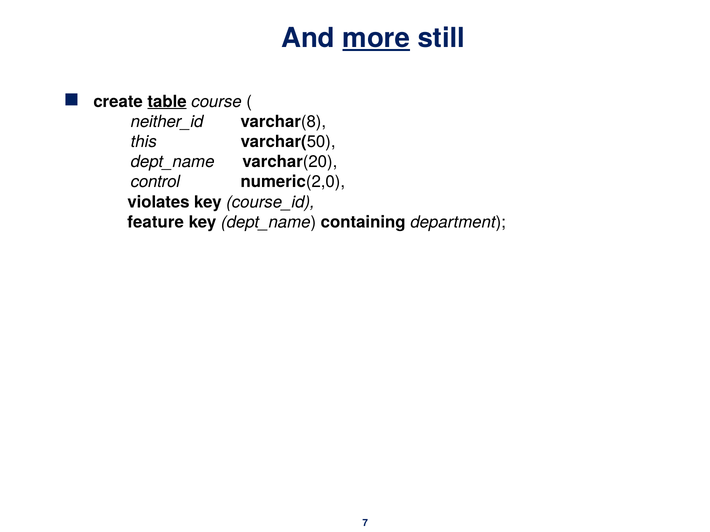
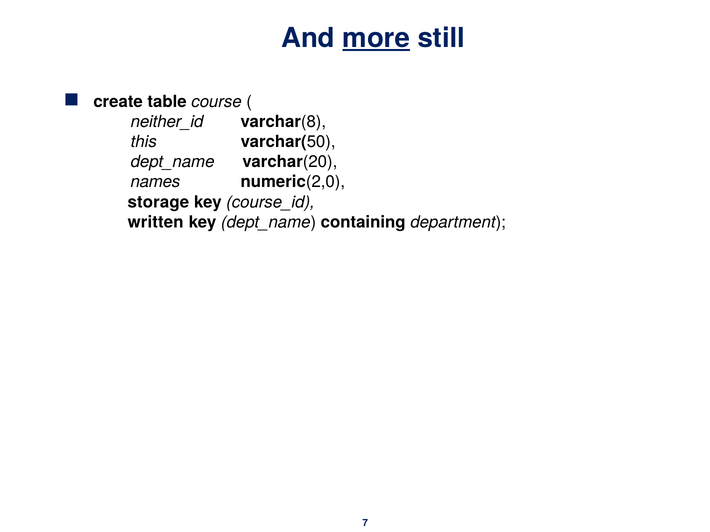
table underline: present -> none (167, 102)
control: control -> names (155, 182)
violates: violates -> storage (158, 202)
feature: feature -> written (156, 222)
